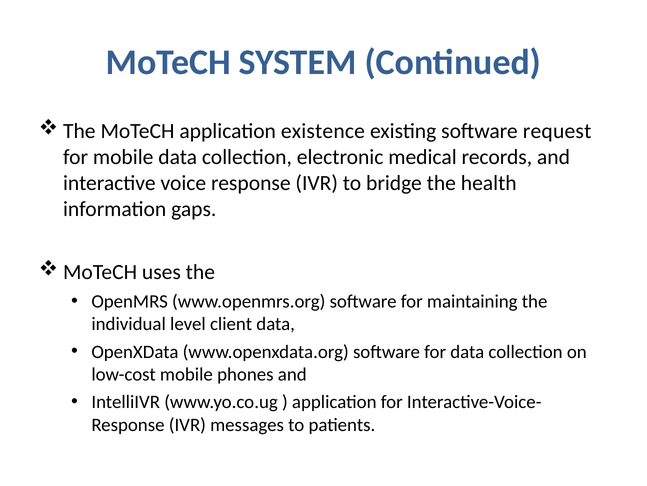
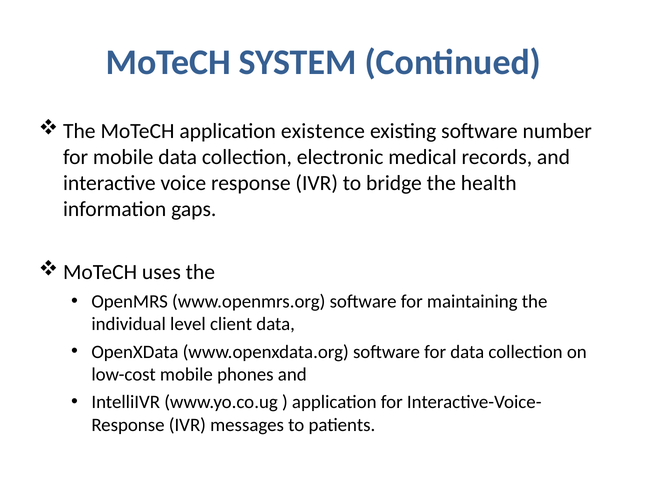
request: request -> number (557, 131)
